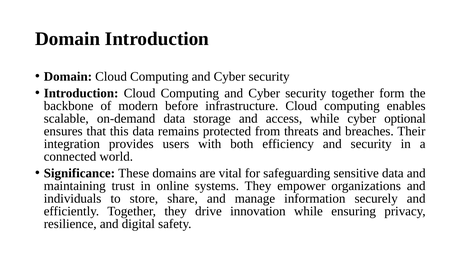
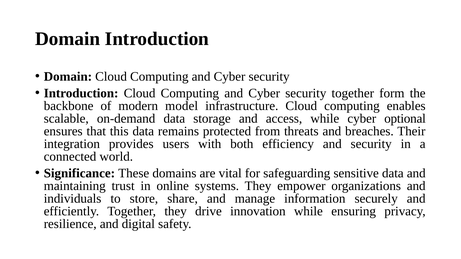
before: before -> model (182, 106)
